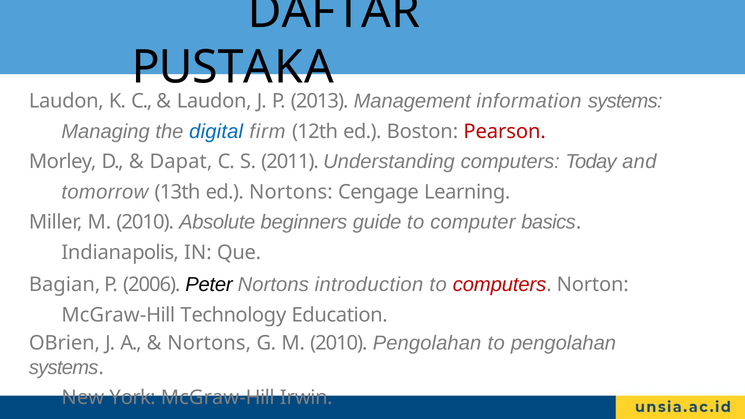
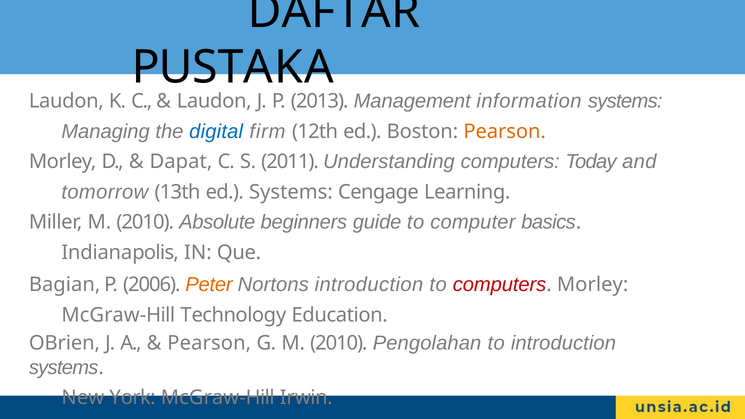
Pearson colour: red -> orange (505, 132)
ed Nortons: Nortons -> Systems (291, 192)
Peter colour: black -> orange (209, 285)
Norton: Norton -> Morley (593, 285)
Nortons: Nortons -> Pearson (209, 343)
to pengolahan: pengolahan -> introduction (563, 343)
